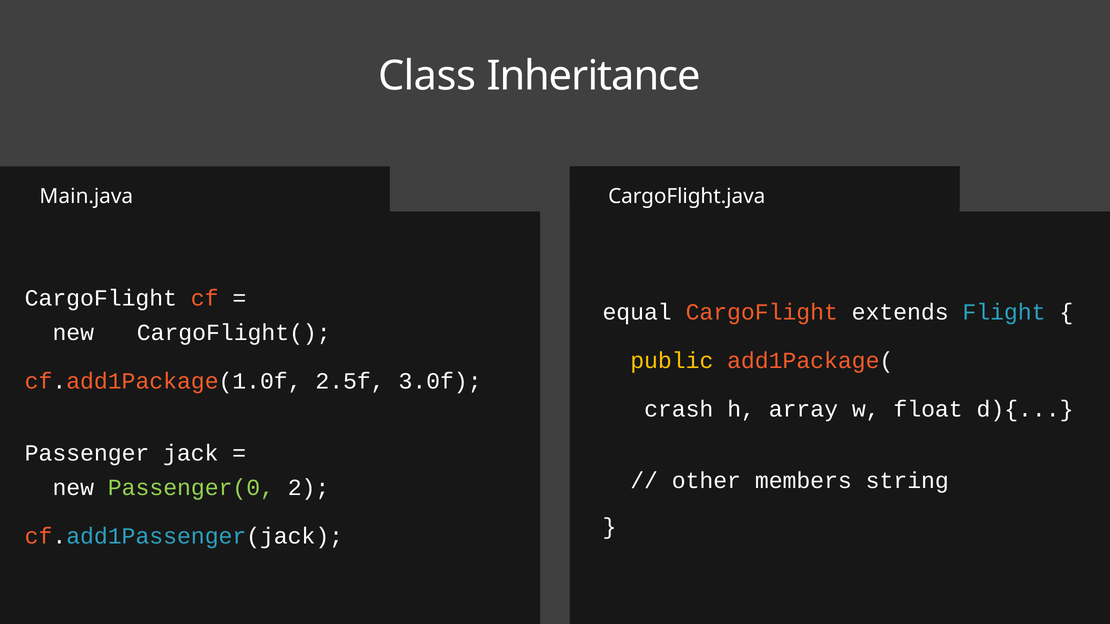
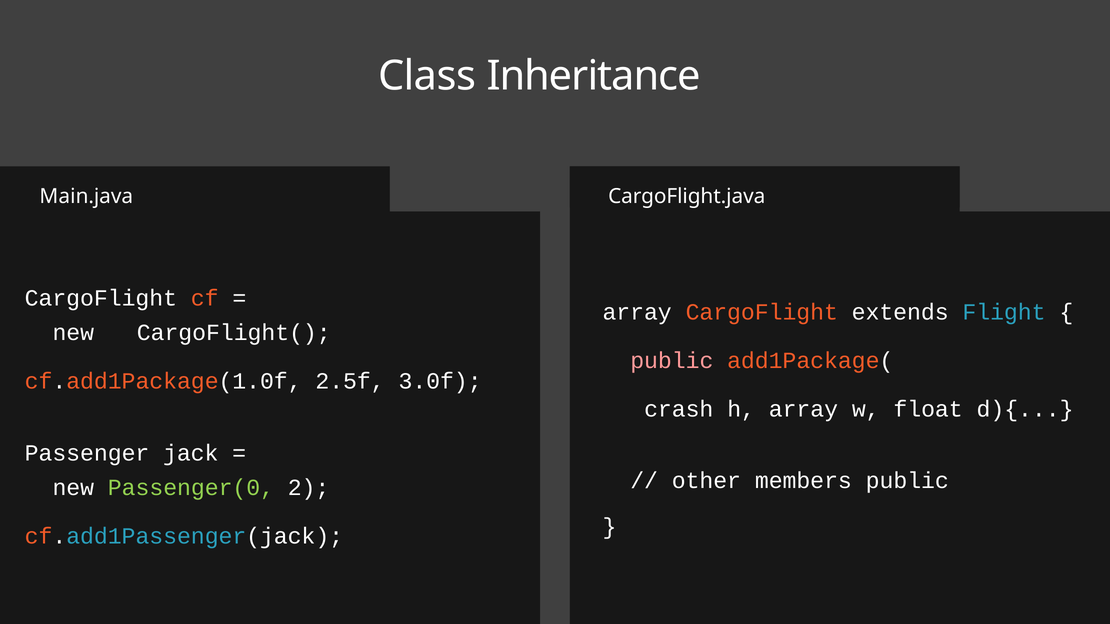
equal: equal -> array (637, 312)
public colour: yellow -> pink (672, 361)
members string: string -> public (907, 481)
